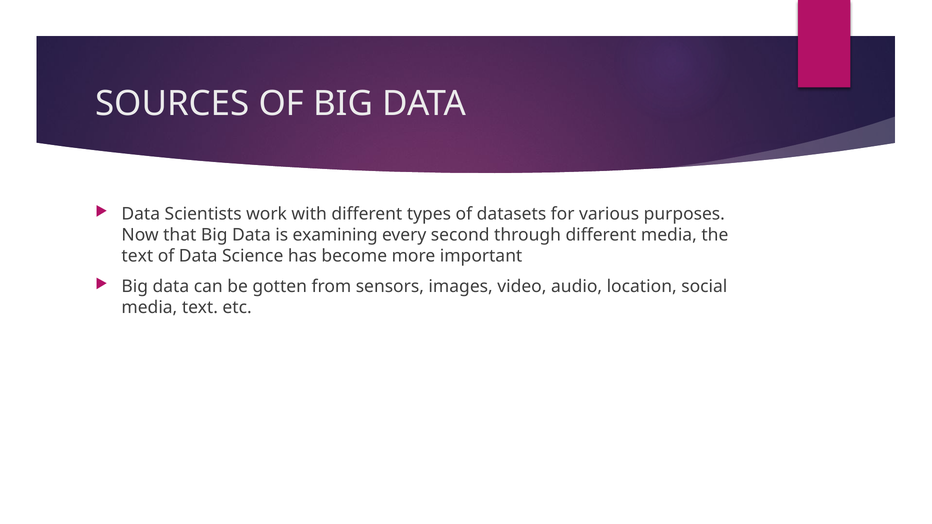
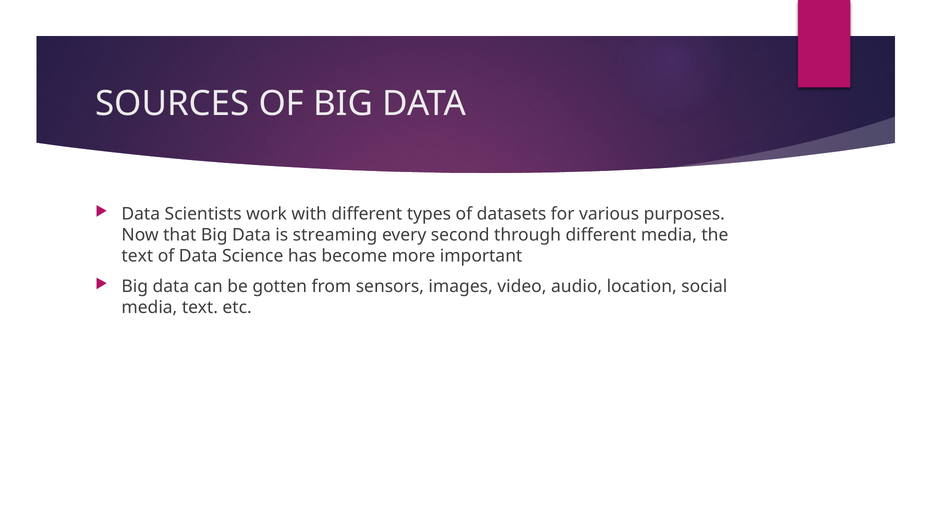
examining: examining -> streaming (335, 235)
